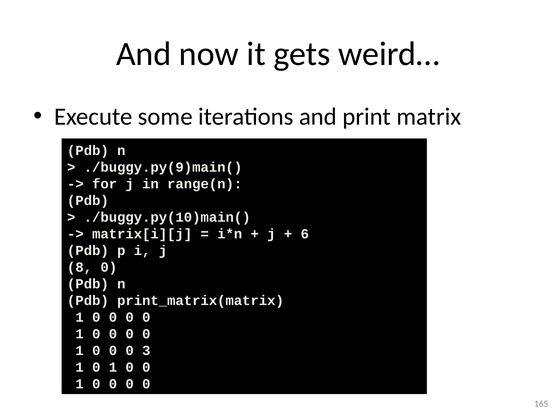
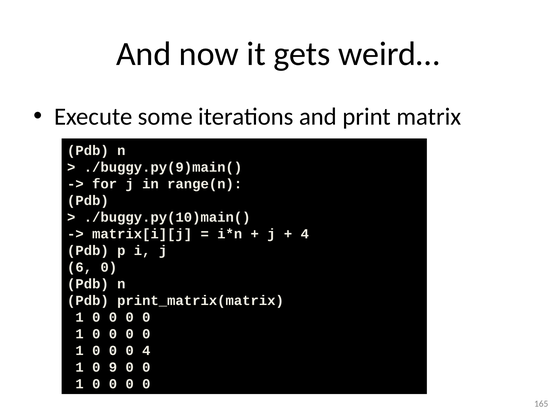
6: 6 -> 4 (305, 234)
8: 8 -> 6 (80, 267)
0 3: 3 -> 4 (146, 351)
1 0 1: 1 -> 9 (113, 367)
